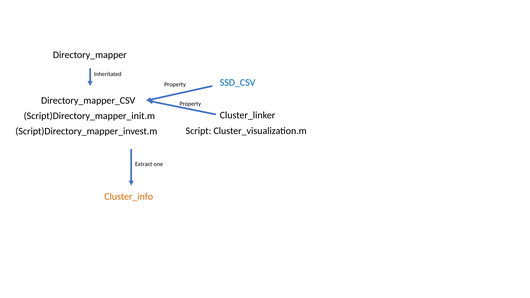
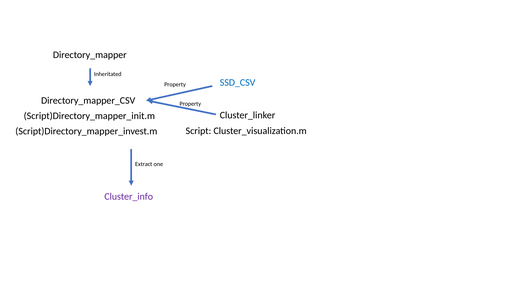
Cluster_info colour: orange -> purple (129, 197)
